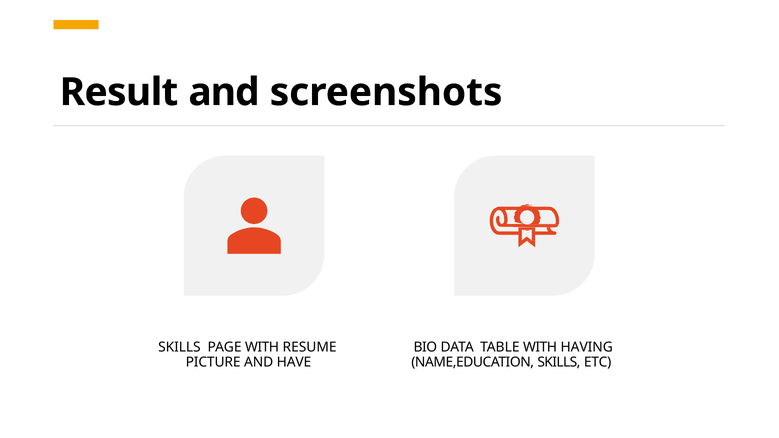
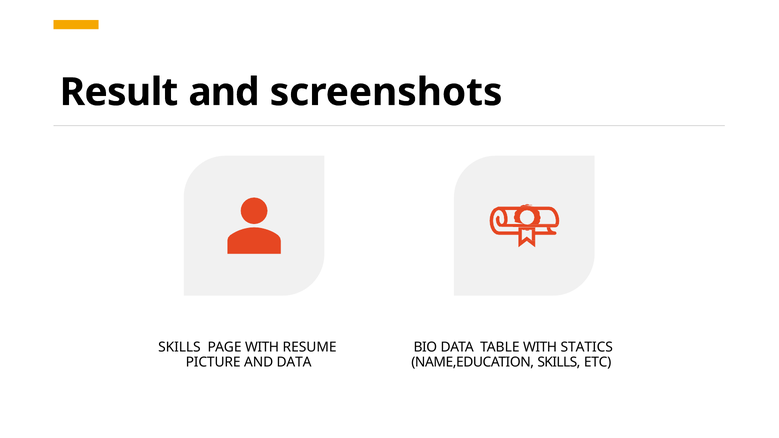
HAVING: HAVING -> STATICS (587, 347)
AND HAVE: HAVE -> DATA (294, 363)
